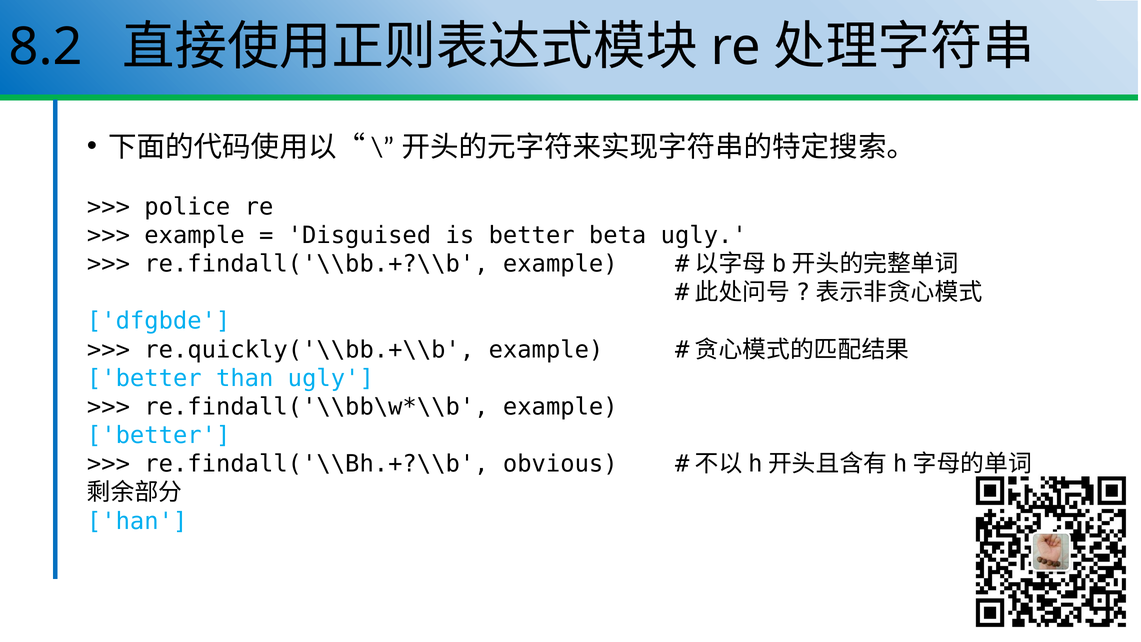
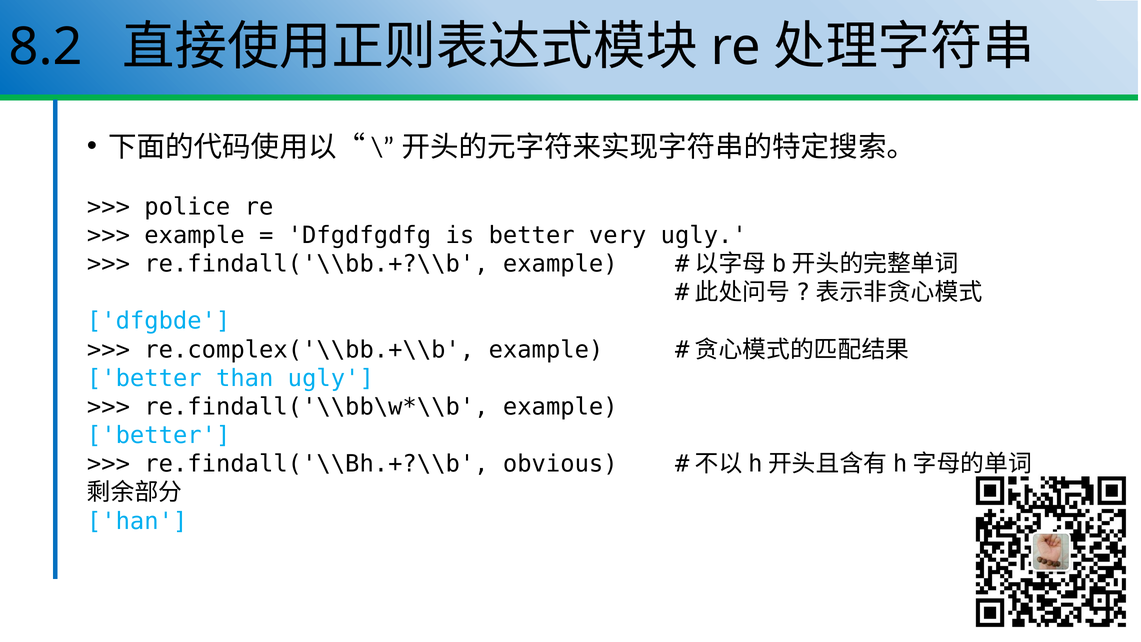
Disguised: Disguised -> Dfgdfgdfg (359, 235)
beta: beta -> very (618, 235)
re.quickly('\\bb.+\\b: re.quickly('\\bb.+\\b -> re.complex('\\bb.+\\b (309, 350)
